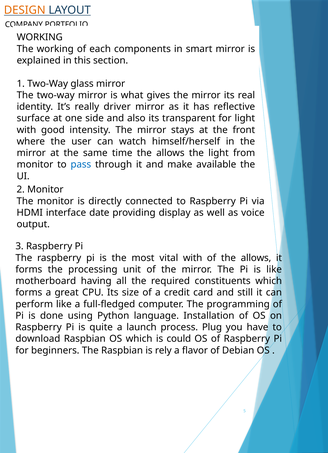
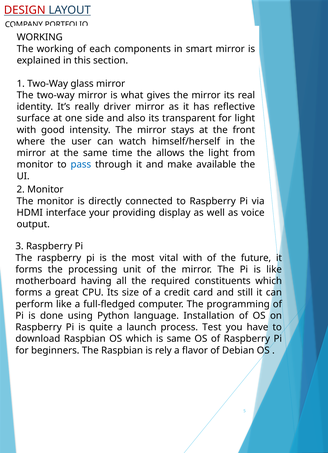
DESIGN colour: orange -> red (25, 10)
date: date -> your (99, 213)
of the allows: allows -> future (256, 258)
Plug: Plug -> Test (212, 328)
is could: could -> same (179, 339)
